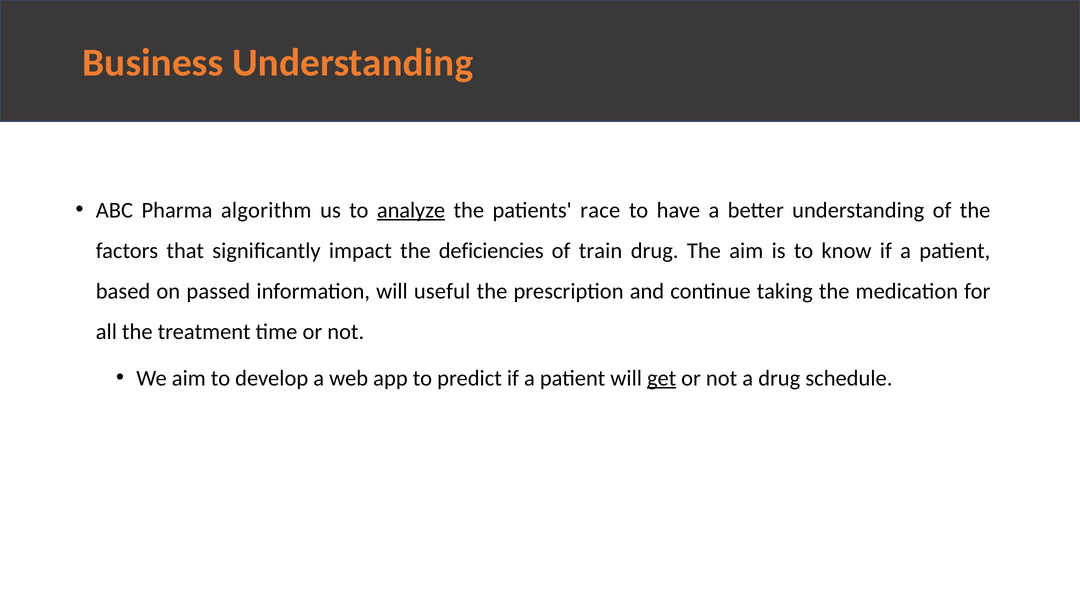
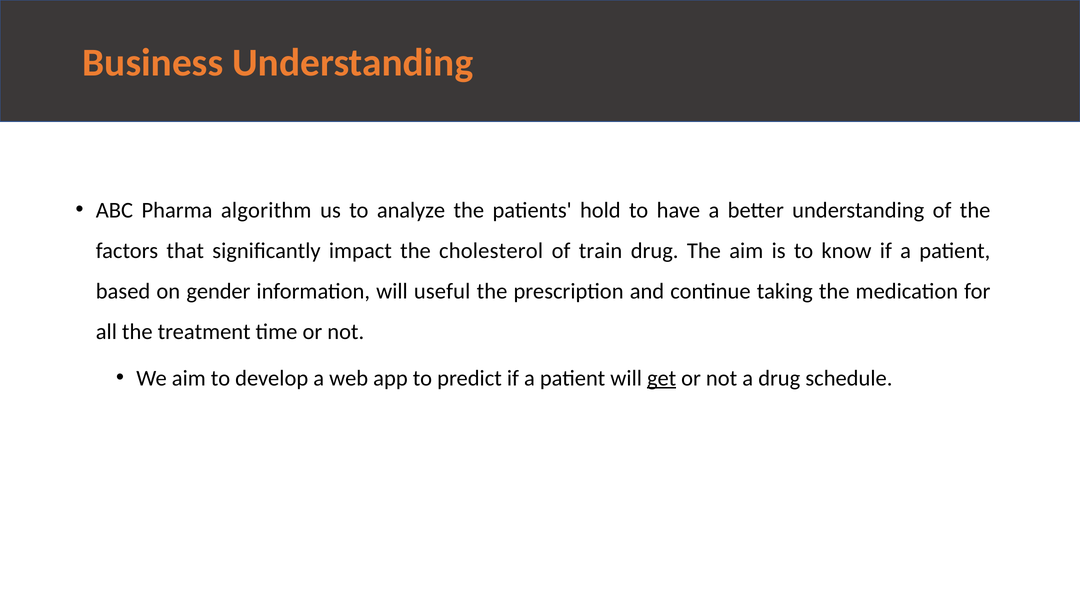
analyze underline: present -> none (411, 210)
race: race -> hold (600, 210)
deficiencies: deficiencies -> cholesterol (491, 251)
passed: passed -> gender (218, 291)
